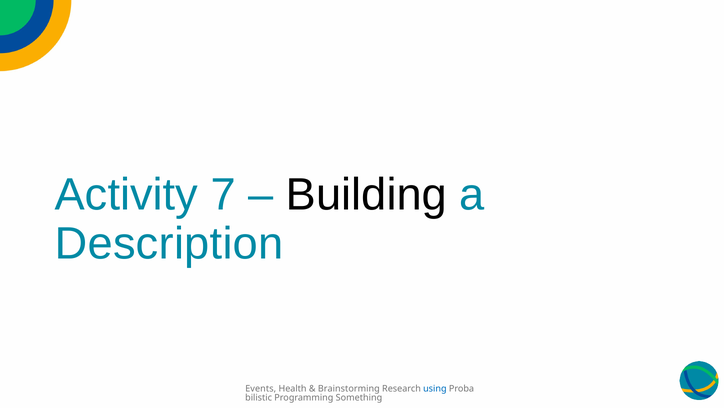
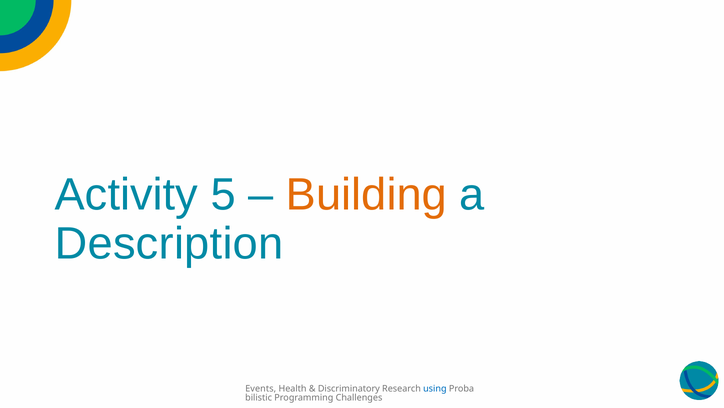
7: 7 -> 5 (223, 195)
Building colour: black -> orange (366, 195)
Brainstorming: Brainstorming -> Discriminatory (349, 388)
Something: Something -> Challenges (359, 397)
